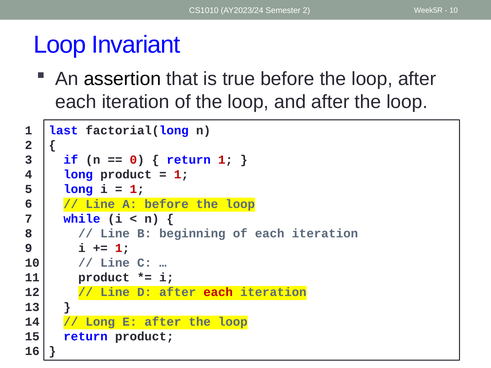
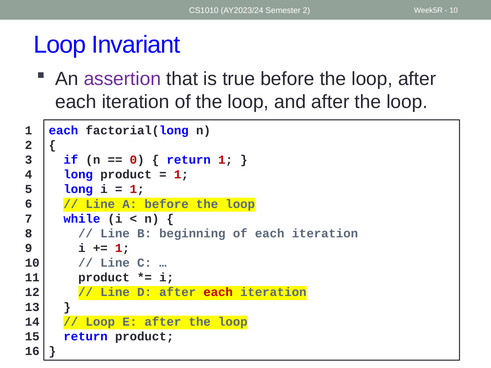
assertion colour: black -> purple (122, 79)
last: last -> each (63, 130)
Long: Long -> Loop (100, 322)
